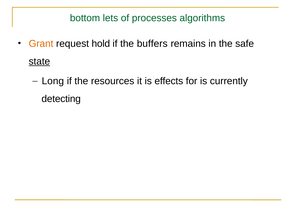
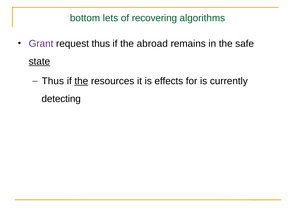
processes: processes -> recovering (154, 18)
Grant colour: orange -> purple (41, 44)
request hold: hold -> thus (101, 44)
buffers: buffers -> abroad (152, 44)
Long: Long -> Thus (53, 81)
the underline: none -> present (81, 81)
